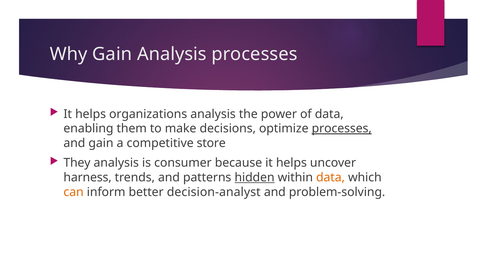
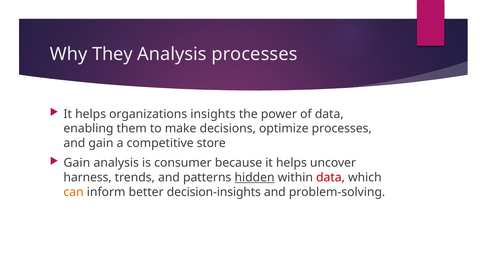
Why Gain: Gain -> They (112, 54)
organizations analysis: analysis -> insights (213, 114)
processes underline: present -> none (342, 129)
They: They -> Gain (77, 163)
data colour: orange -> red (331, 177)
decision-analyst: decision-analyst -> decision-insights (214, 192)
